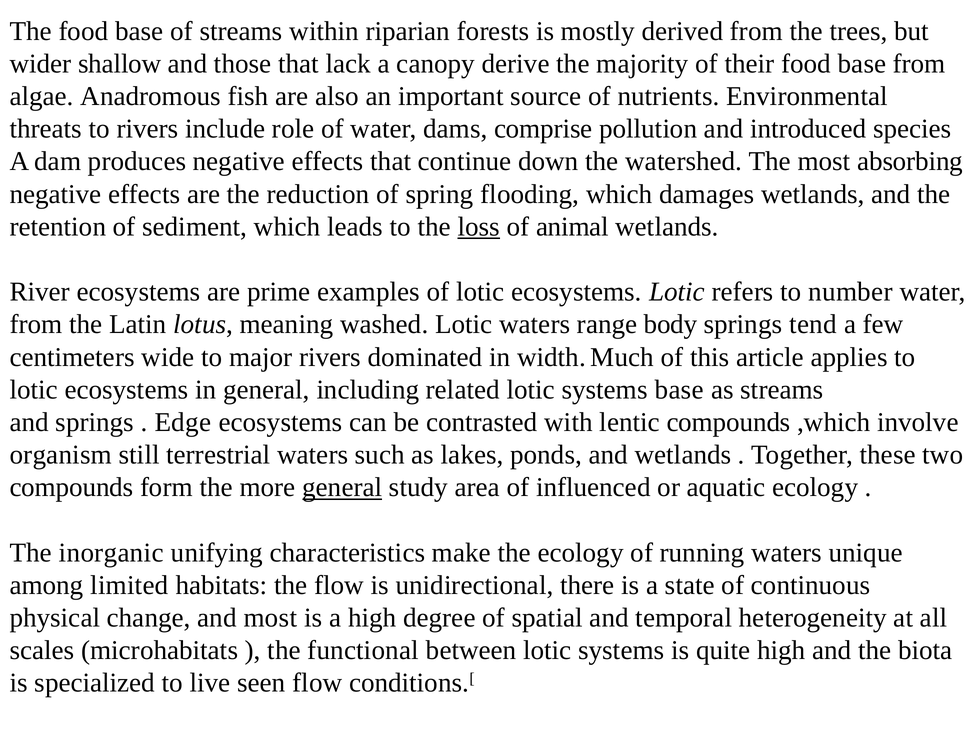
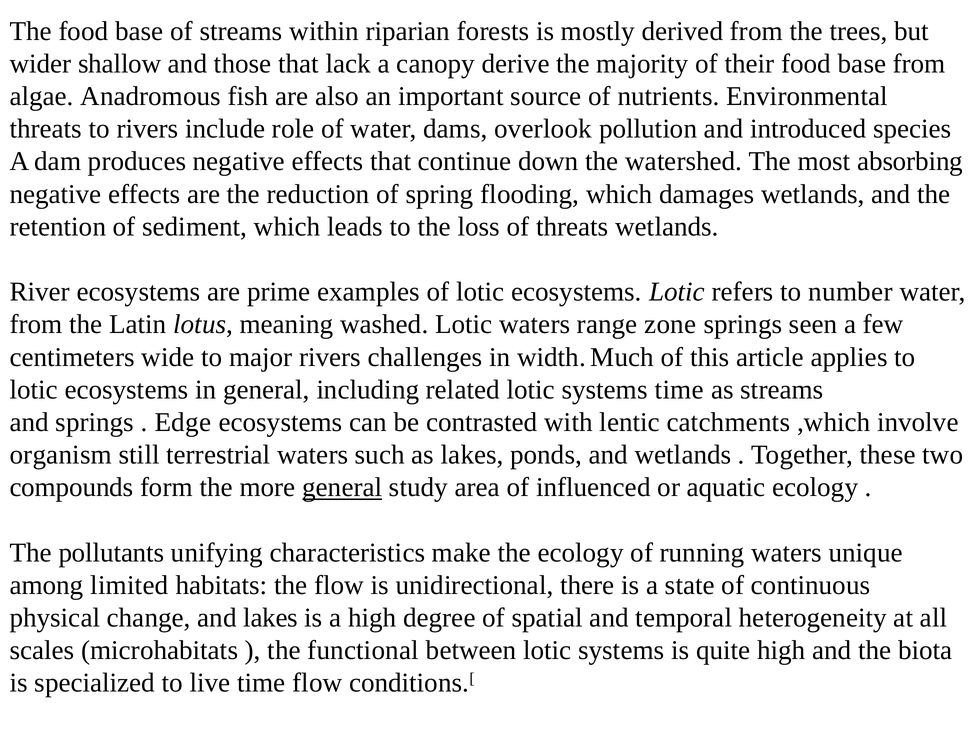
comprise: comprise -> overlook (543, 129)
loss underline: present -> none (479, 227)
of animal: animal -> threats (572, 227)
body: body -> zone (670, 324)
tend: tend -> seen (813, 324)
dominated: dominated -> challenges (425, 357)
systems base: base -> time (679, 390)
lentic compounds: compounds -> catchments (728, 422)
inorganic: inorganic -> pollutants (111, 552)
and most: most -> lakes (271, 618)
live seen: seen -> time (261, 683)
